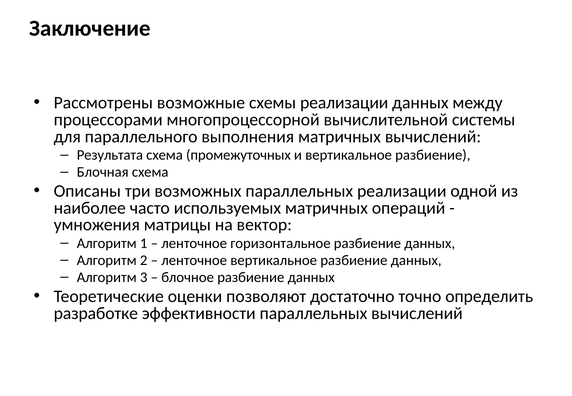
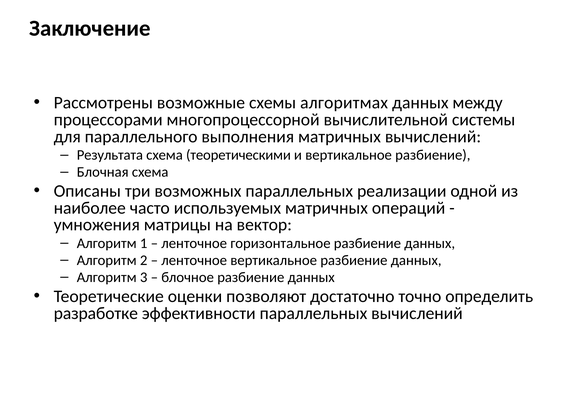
схемы реализации: реализации -> алгоритмах (344, 103)
промежуточных: промежуточных -> теоретическими (238, 155)
